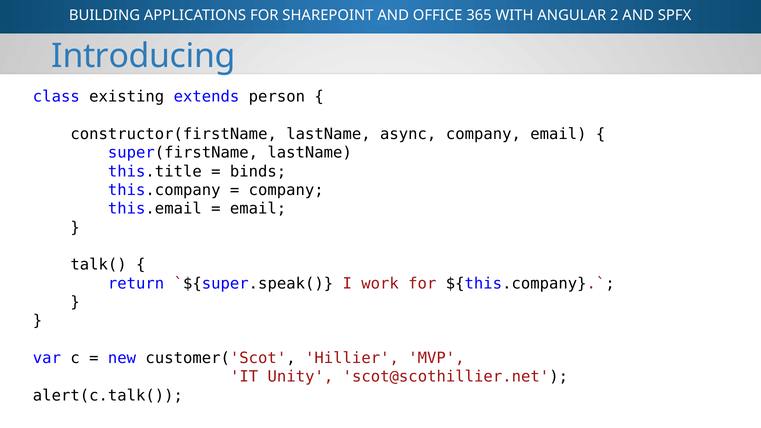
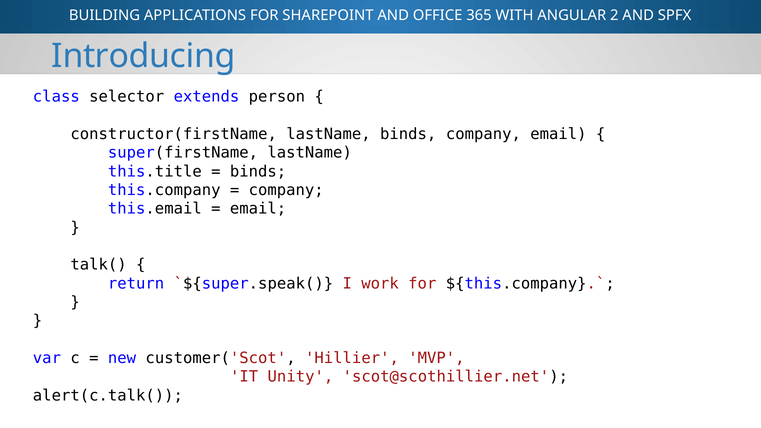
existing: existing -> selector (127, 97)
lastName async: async -> binds (408, 134)
